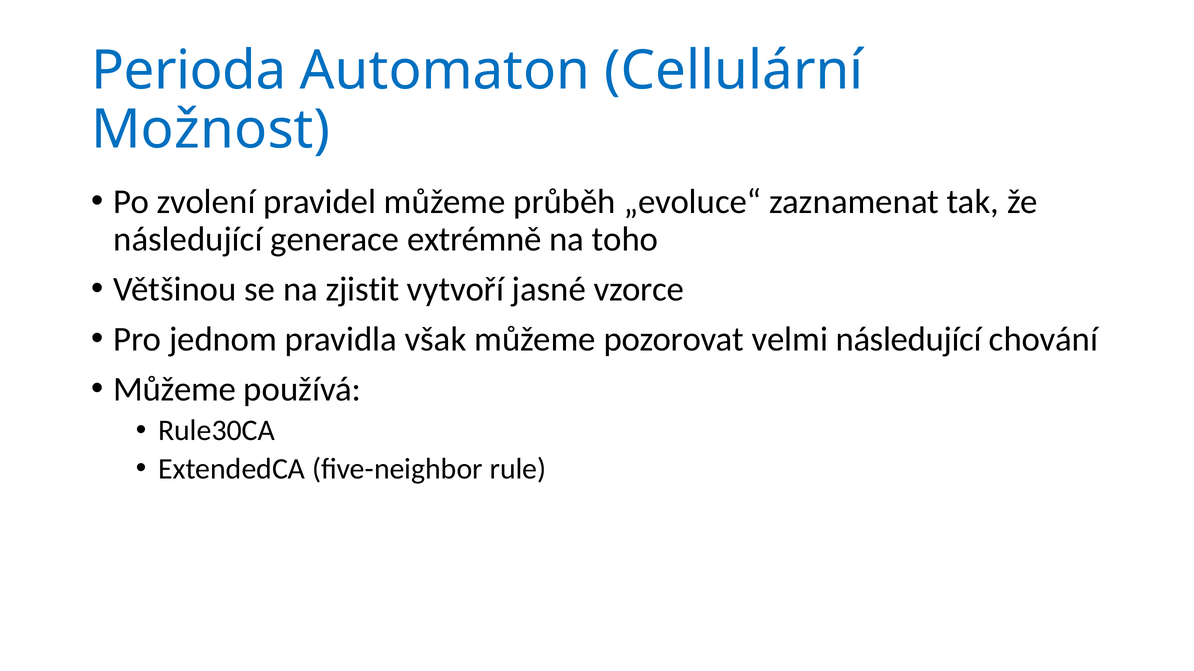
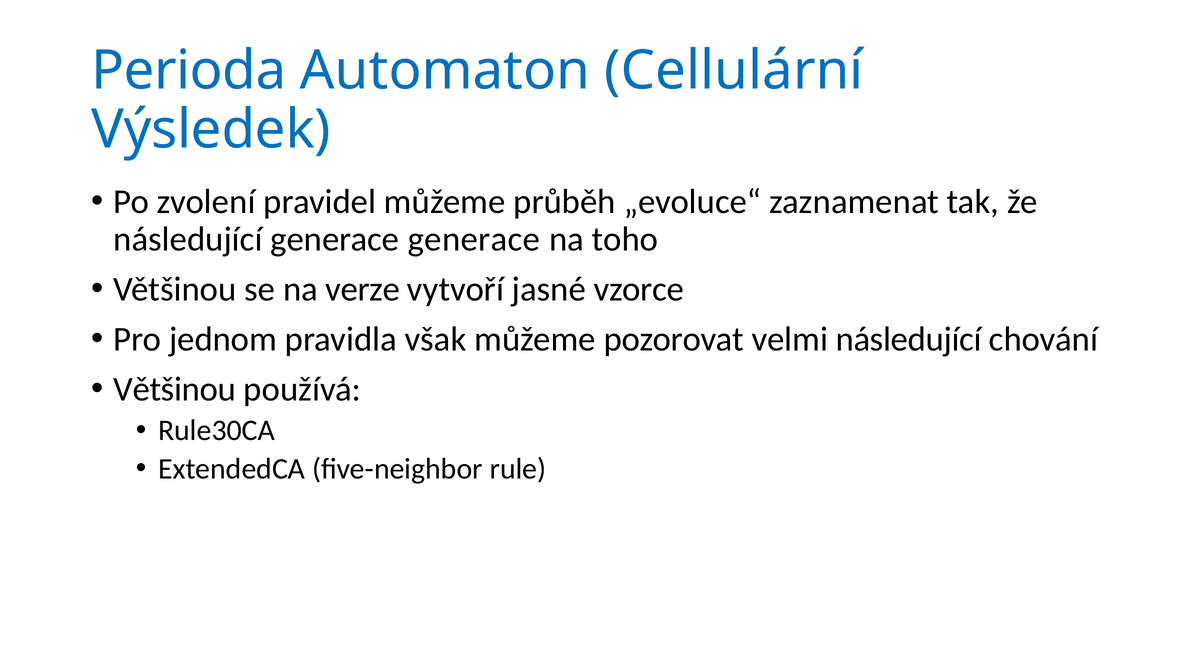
Možnost: Možnost -> Výsledek (211, 130)
generace extrémně: extrémně -> generace (474, 239)
zjistit: zjistit -> verze (363, 290)
Můžeme: Můžeme -> Většinou (175, 390)
